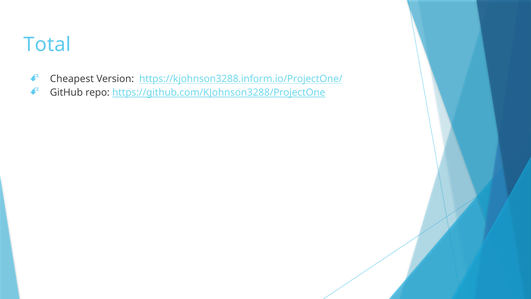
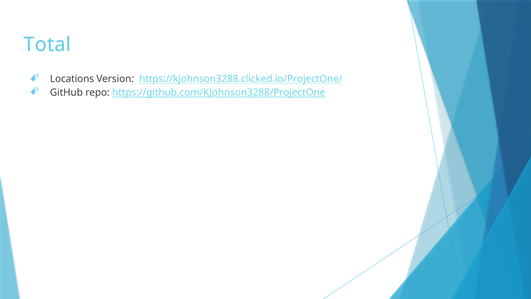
Cheapest: Cheapest -> Locations (72, 79)
https://kjohnson3288.inform.io/ProjectOne/: https://kjohnson3288.inform.io/ProjectOne/ -> https://kjohnson3288.clicked.io/ProjectOne/ (241, 79)
